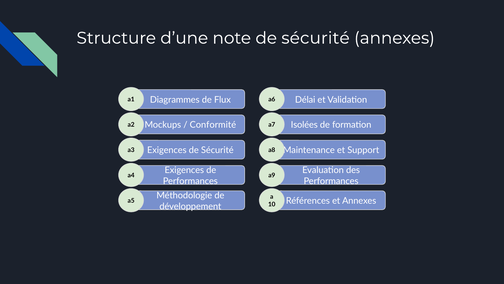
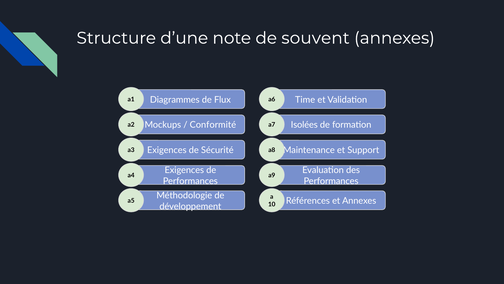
note de sécurité: sécurité -> souvent (315, 38)
Délai: Délai -> Time (305, 100)
